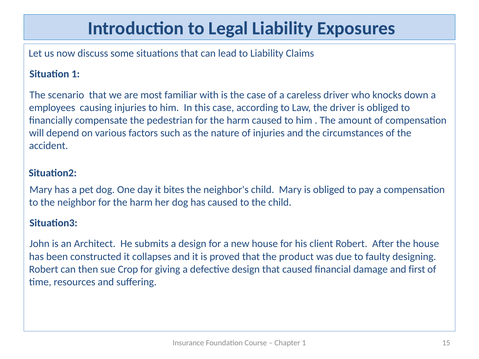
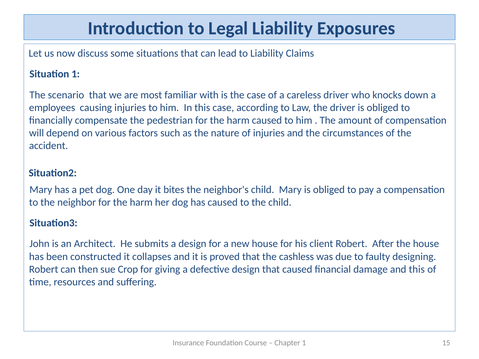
product: product -> cashless (296, 257)
and first: first -> this (417, 269)
